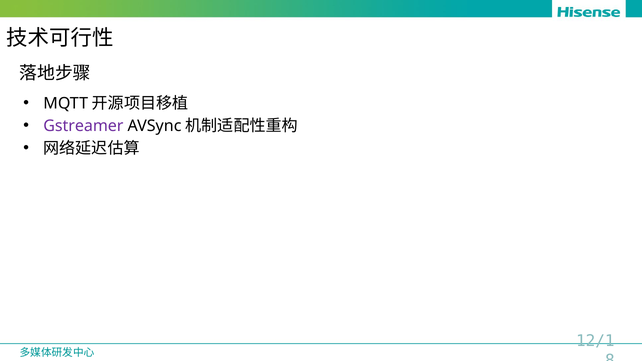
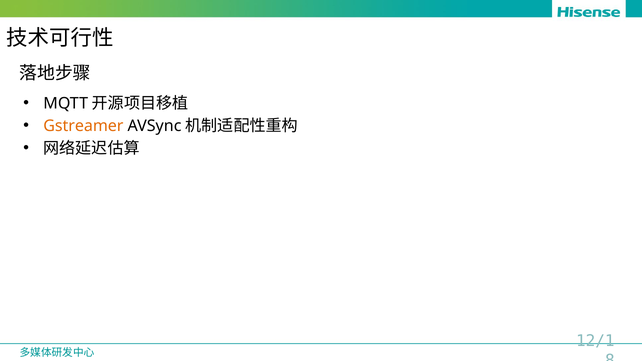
Gstreamer colour: purple -> orange (83, 126)
